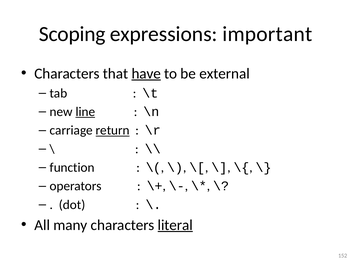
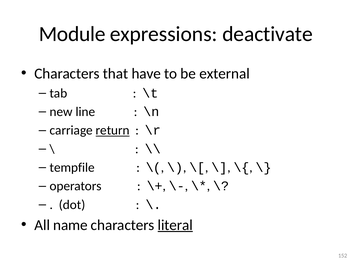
Scoping: Scoping -> Module (72, 34)
important: important -> deactivate (268, 34)
have underline: present -> none (146, 74)
line underline: present -> none (85, 112)
function: function -> tempfile (72, 168)
many: many -> name (70, 225)
